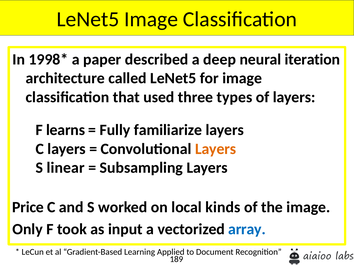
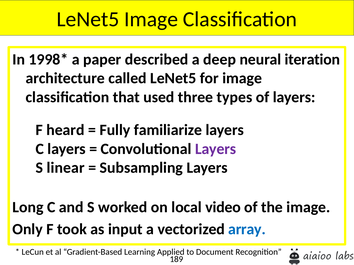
learns: learns -> heard (65, 130)
Layers colour: orange -> purple (216, 149)
Price: Price -> Long (28, 208)
kinds: kinds -> video (223, 208)
